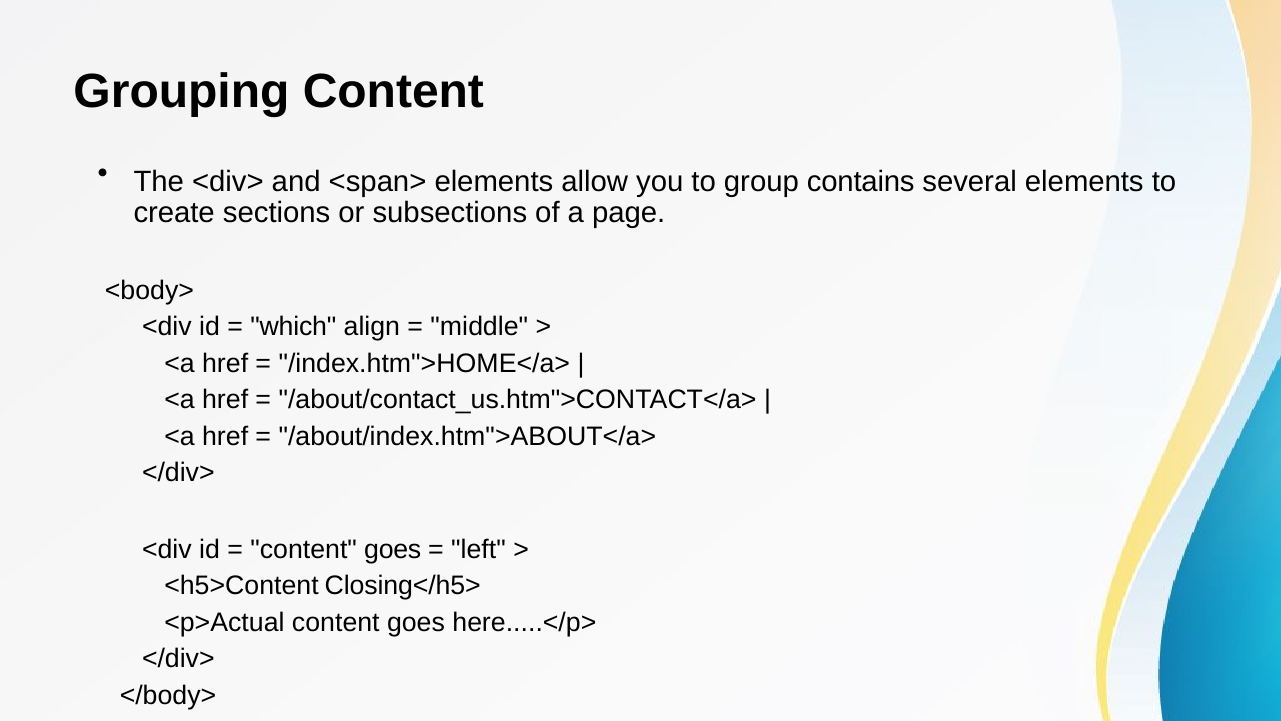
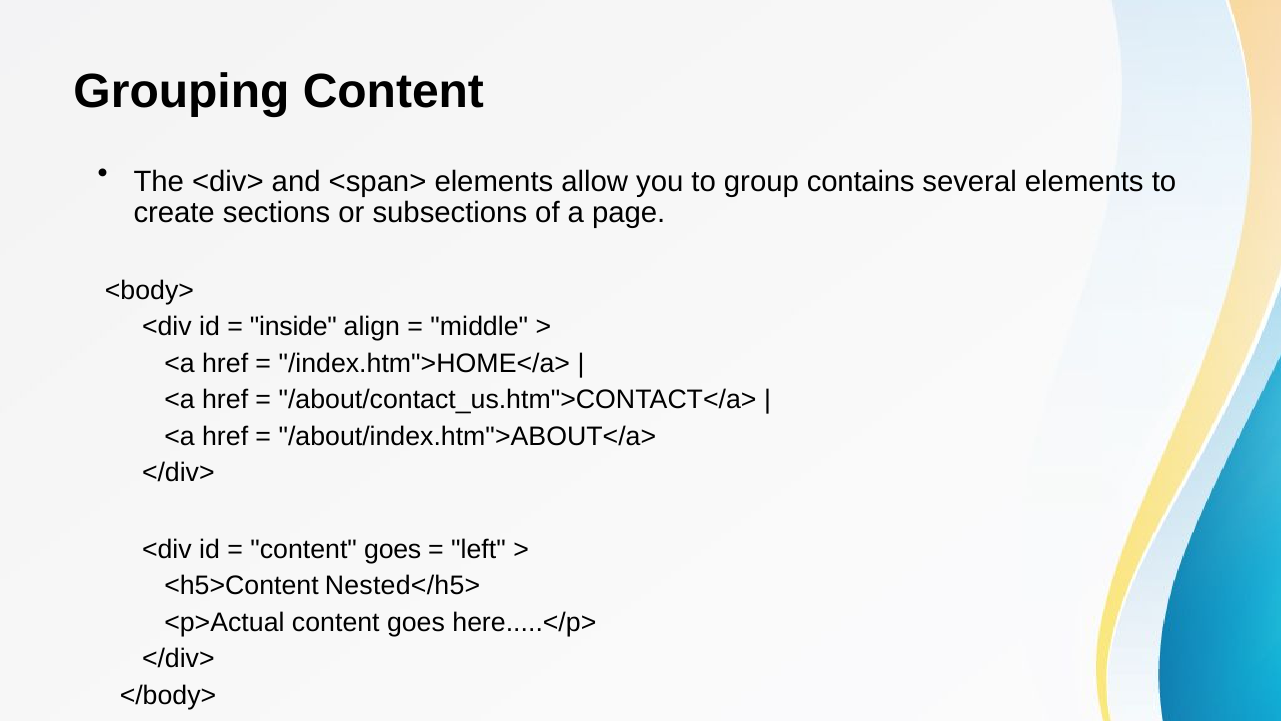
which: which -> inside (293, 327)
Closing</h5>: Closing</h5> -> Nested</h5> (403, 586)
